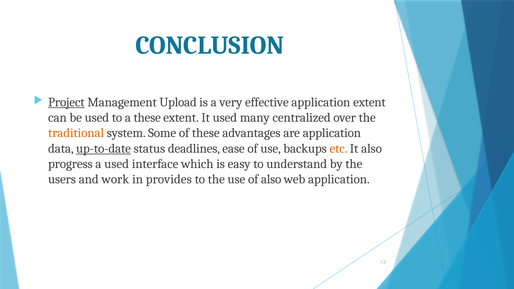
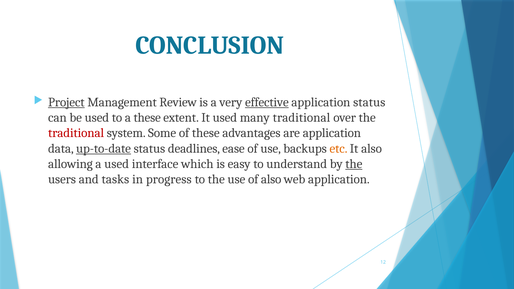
Upload: Upload -> Review (178, 102)
effective underline: none -> present (267, 102)
application extent: extent -> status (369, 102)
many centralized: centralized -> traditional (302, 118)
traditional colour: orange -> red (76, 133)
progress: progress -> allowing (70, 164)
the underline: none -> present (354, 164)
work: work -> tasks (115, 179)
provides: provides -> progress (169, 179)
